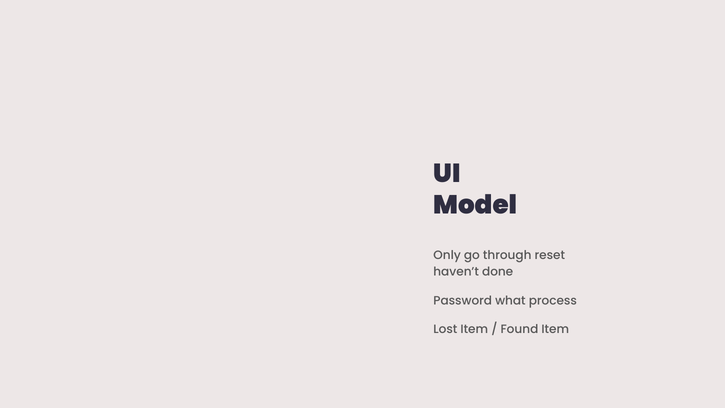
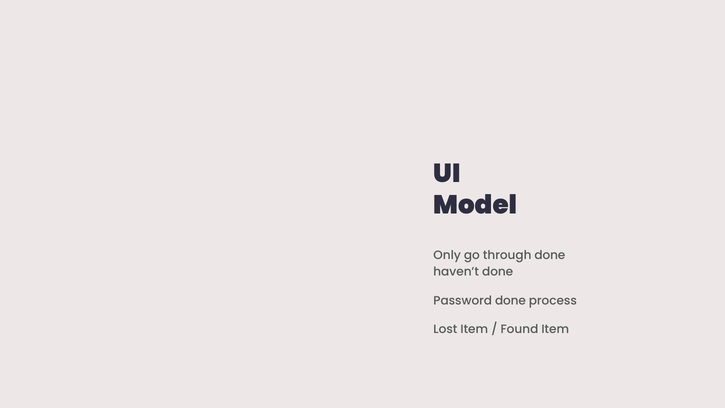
through reset: reset -> done (550, 255)
Password what: what -> done (510, 300)
